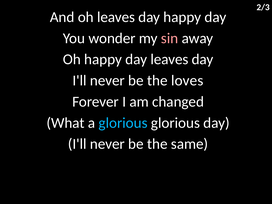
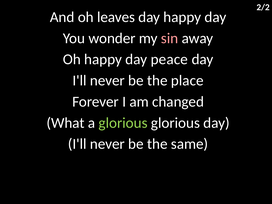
2/3: 2/3 -> 2/2 (263, 7)
day leaves: leaves -> peace (169, 59)
loves: loves -> place (187, 81)
glorious colour: light blue -> light green (123, 123)
